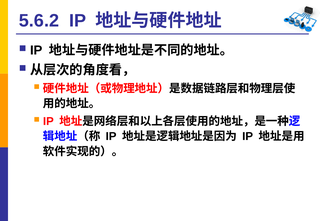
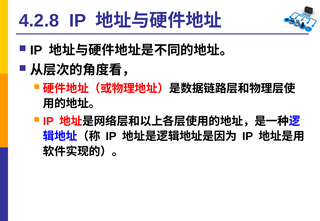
5.6.2: 5.6.2 -> 4.2.8 (39, 21)
